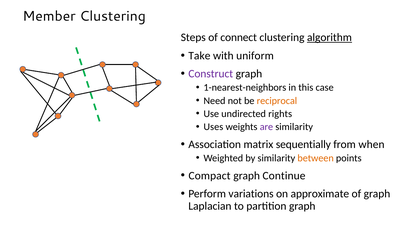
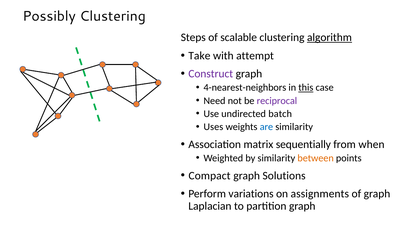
Member: Member -> Possibly (49, 16)
connect: connect -> scalable (239, 37)
uniform: uniform -> attempt (255, 56)
1-nearest-neighbors: 1-nearest-neighbors -> 4-nearest-neighbors (245, 88)
this underline: none -> present (306, 88)
reciprocal colour: orange -> purple (277, 101)
rights: rights -> batch (280, 114)
are colour: purple -> blue (266, 127)
Continue: Continue -> Solutions (284, 175)
approximate: approximate -> assignments (320, 194)
